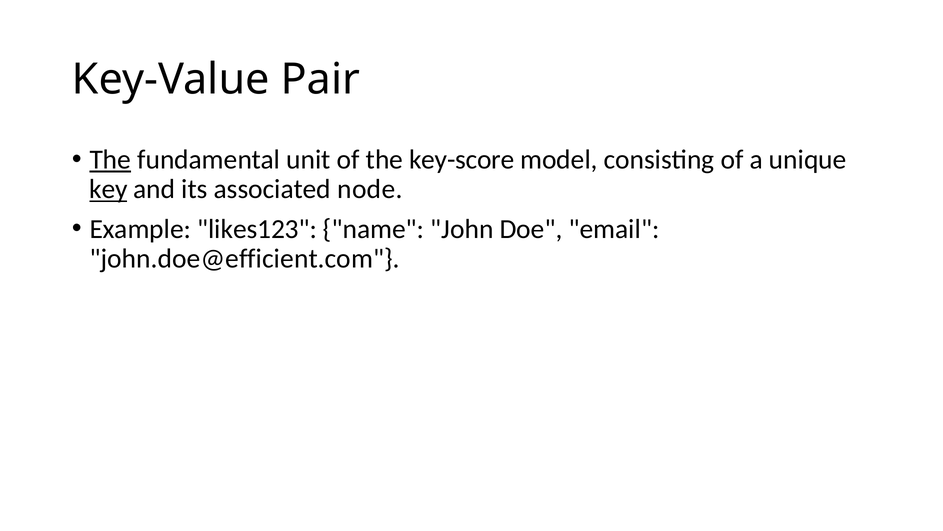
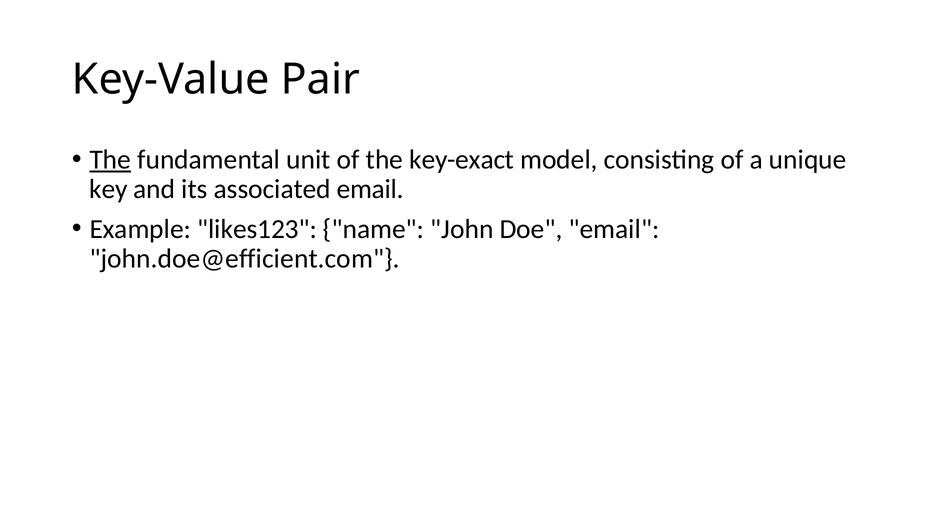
key-score: key-score -> key-exact (462, 159)
key underline: present -> none (108, 189)
associated node: node -> email (370, 189)
